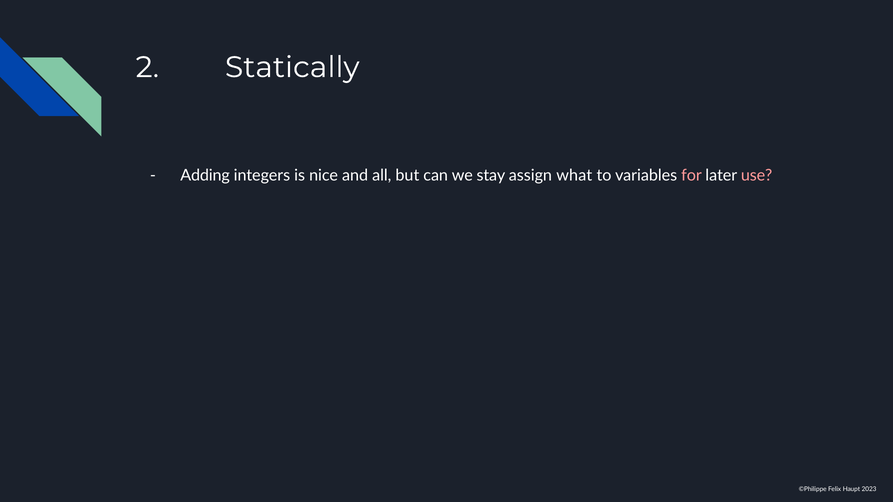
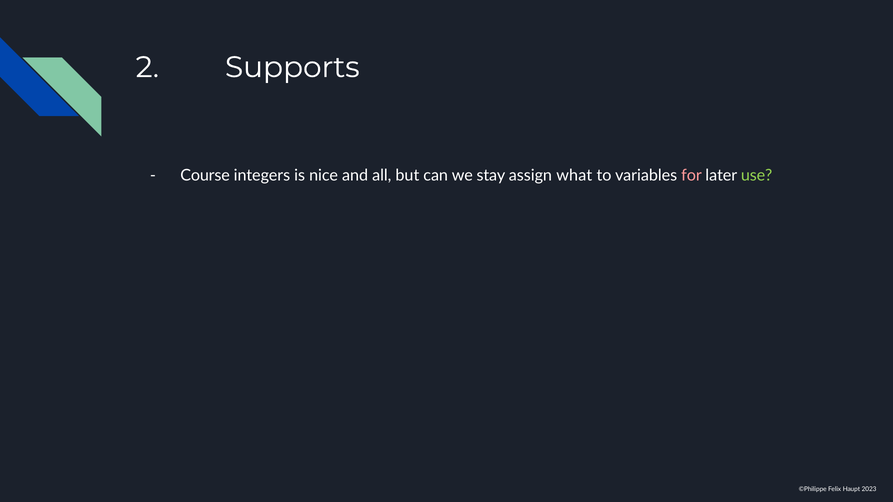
Statically: Statically -> Supports (292, 67)
Adding: Adding -> Course (205, 176)
use colour: pink -> light green (757, 176)
